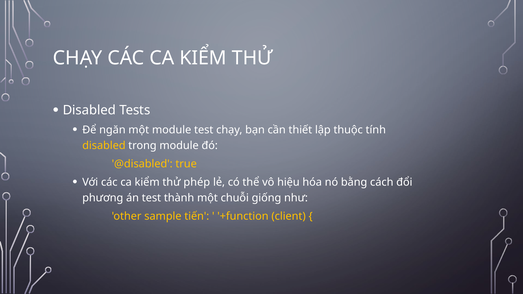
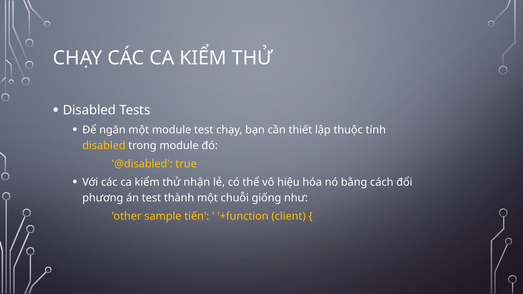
phép: phép -> nhận (197, 182)
